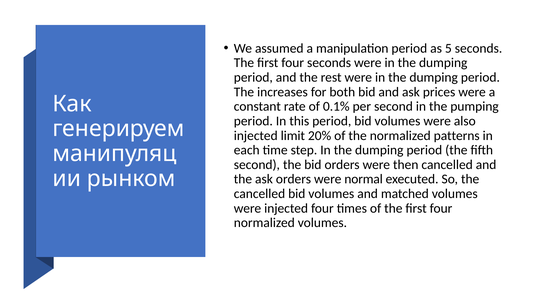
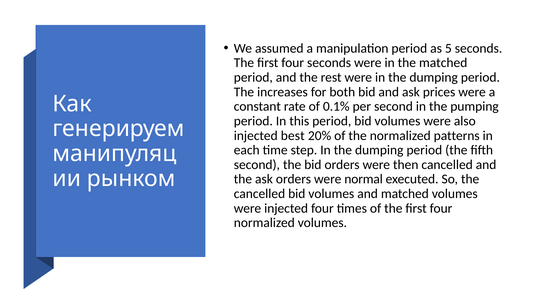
dumping: dumping -> matched (443, 63)
limit: limit -> best (293, 135)
